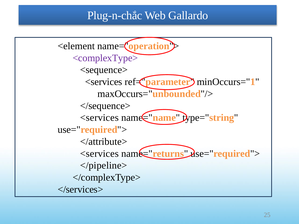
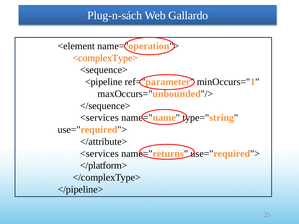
Plug-n-chắc: Plug-n-chắc -> Plug-n-sách (115, 15)
<complexType> colour: purple -> orange (105, 58)
<services: <services -> <pipeline (104, 82)
</pipeline>: </pipeline> -> </platform> (104, 166)
</services>: </services> -> </pipeline> (80, 190)
